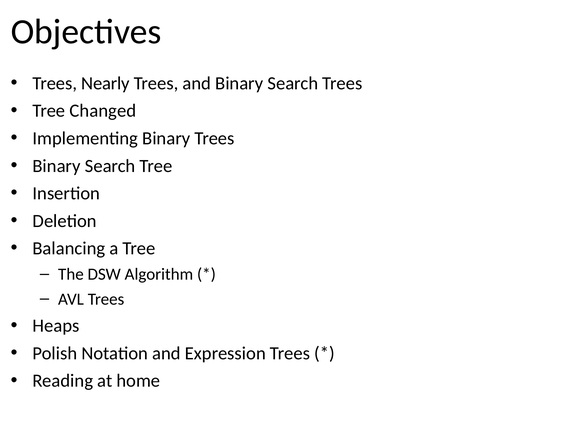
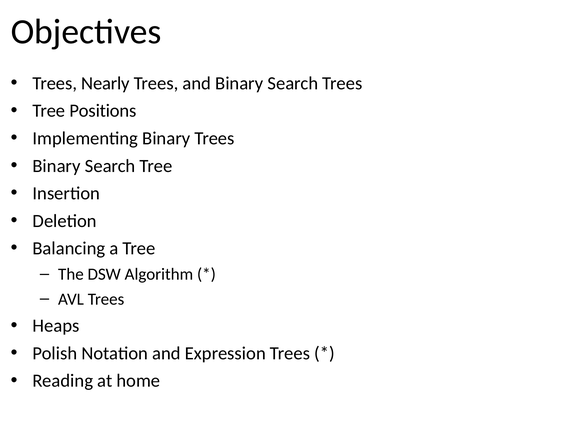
Changed: Changed -> Positions (103, 111)
